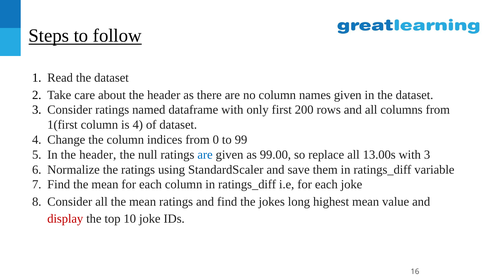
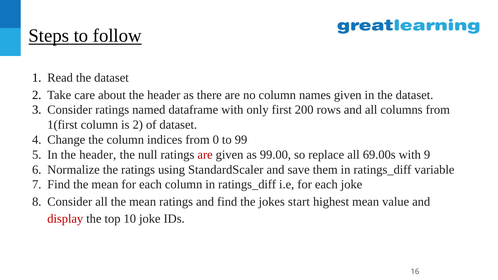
is 4: 4 -> 2 (138, 125)
are colour: blue -> red (205, 155)
13.00s: 13.00s -> 69.00s (379, 155)
with 3: 3 -> 9 (427, 155)
long: long -> start (299, 202)
